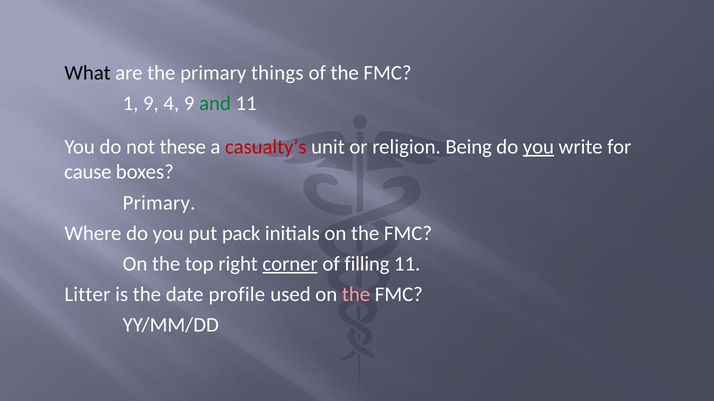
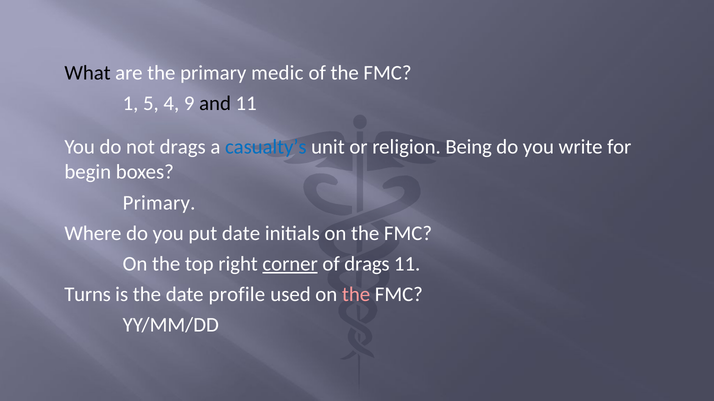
things: things -> medic (277, 73)
1 9: 9 -> 5 (151, 104)
and colour: green -> black (215, 104)
not these: these -> drags (183, 147)
casualty’s colour: red -> blue (266, 147)
you underline: present -> none (538, 147)
cause: cause -> begin (88, 172)
put pack: pack -> date (241, 234)
of filling: filling -> drags (367, 264)
Litter: Litter -> Turns (88, 295)
